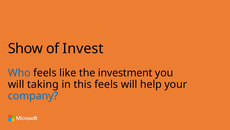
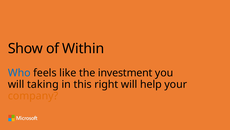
Invest: Invest -> Within (83, 48)
this feels: feels -> right (106, 84)
company colour: blue -> orange (33, 95)
